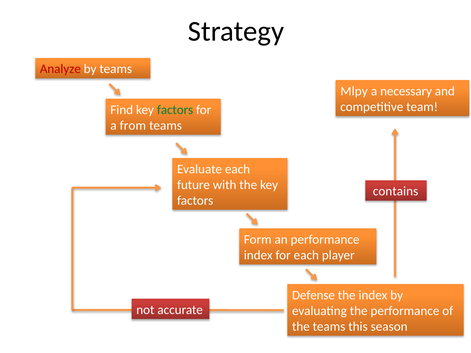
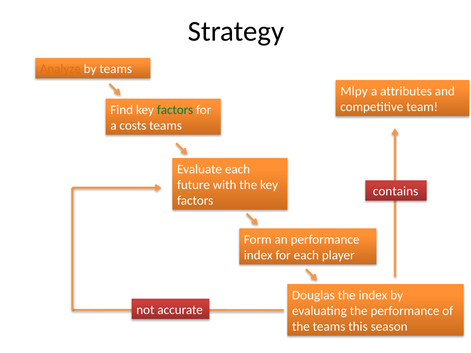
Analyze colour: red -> orange (60, 69)
necessary: necessary -> attributes (406, 91)
from: from -> costs (133, 126)
Defense: Defense -> Douglas (313, 295)
